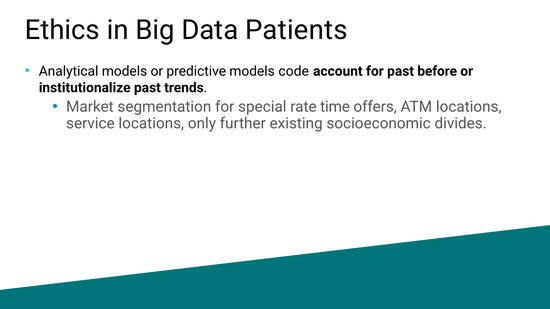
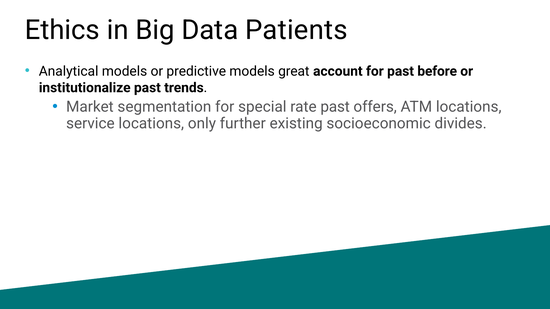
code: code -> great (294, 71)
rate time: time -> past (335, 107)
